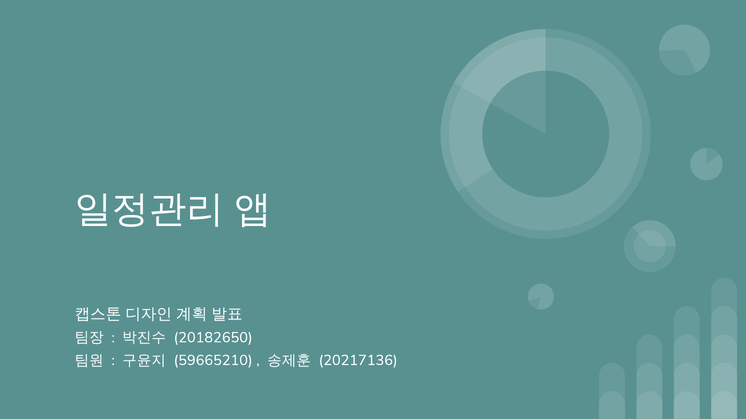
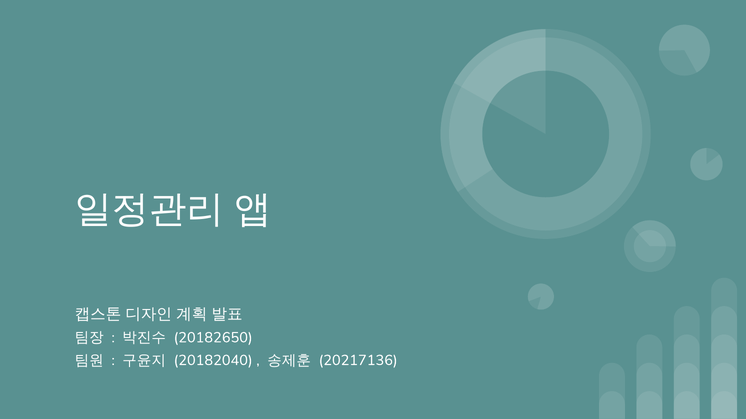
59665210: 59665210 -> 20182040 (213, 361)
